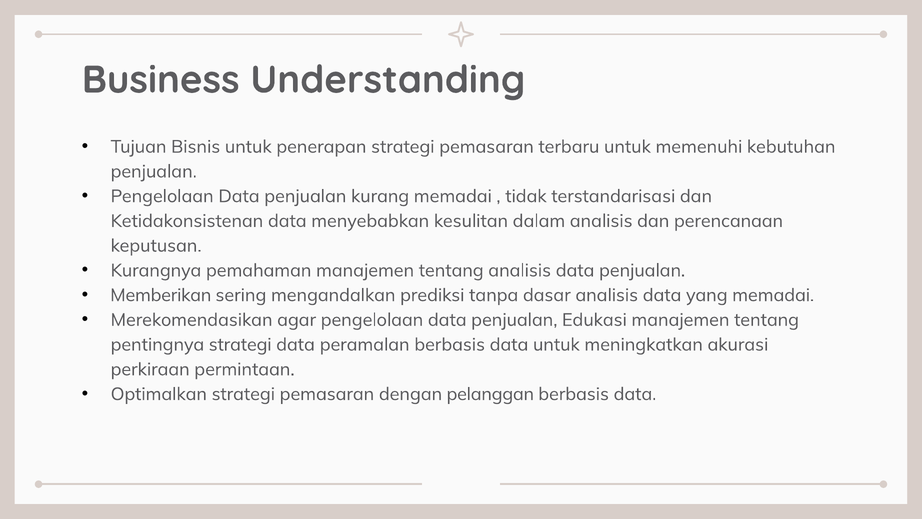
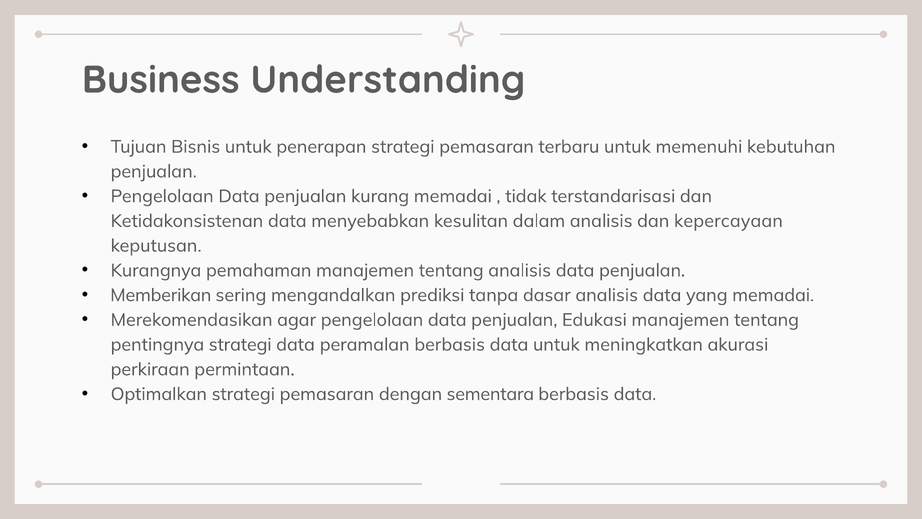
perencanaan: perencanaan -> kepercayaan (728, 221)
pelanggan: pelanggan -> sementara (490, 394)
